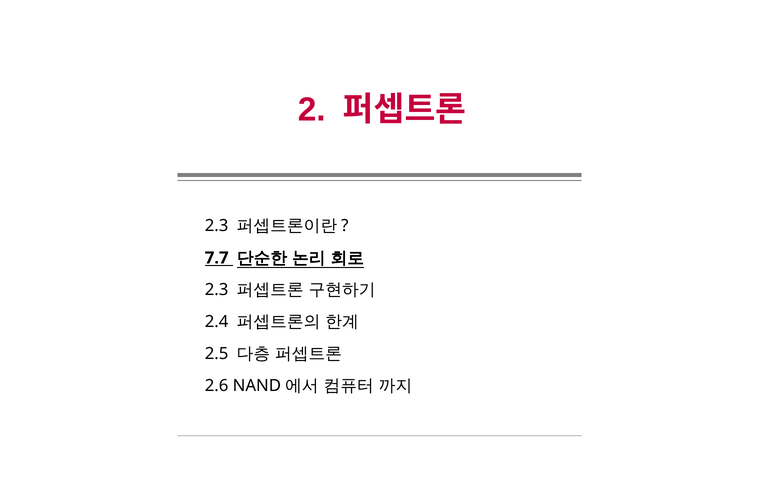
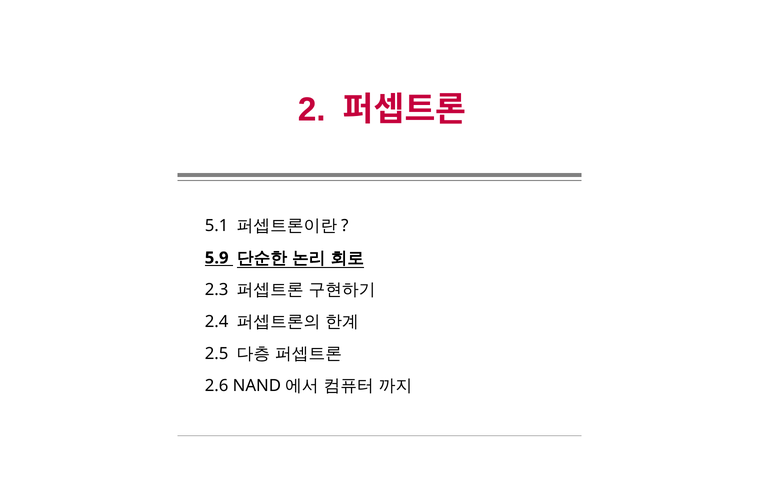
2.3: 2.3 -> 5.1 (217, 226)
7.7: 7.7 -> 5.9 (217, 258)
